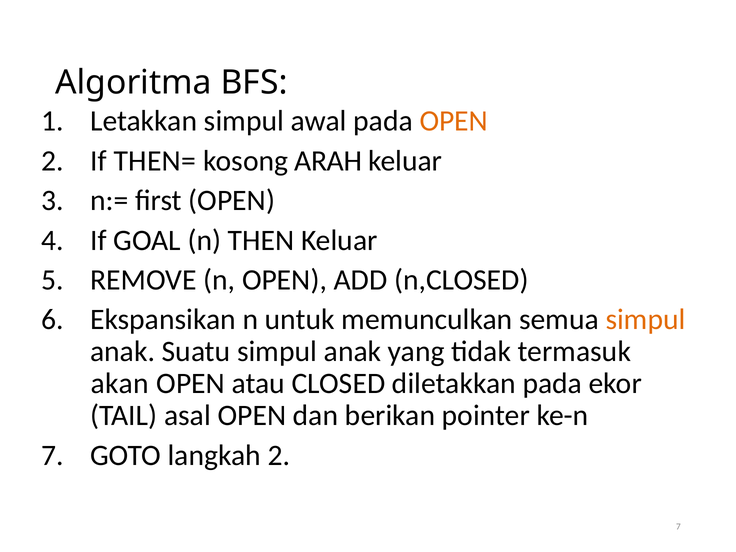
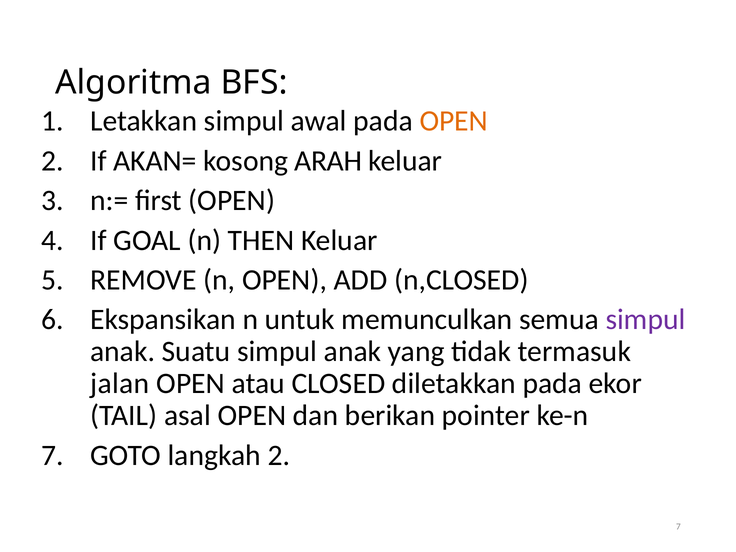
THEN=: THEN= -> AKAN= (155, 161)
simpul colour: orange -> purple (646, 320)
akan: akan -> jalan (120, 384)
